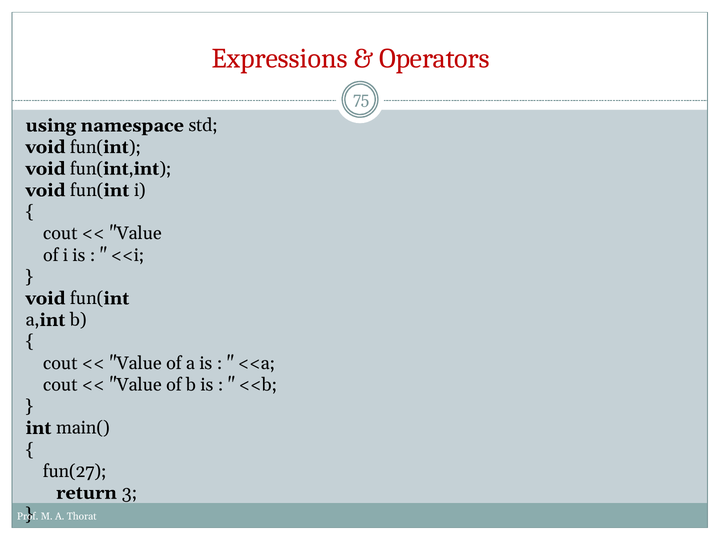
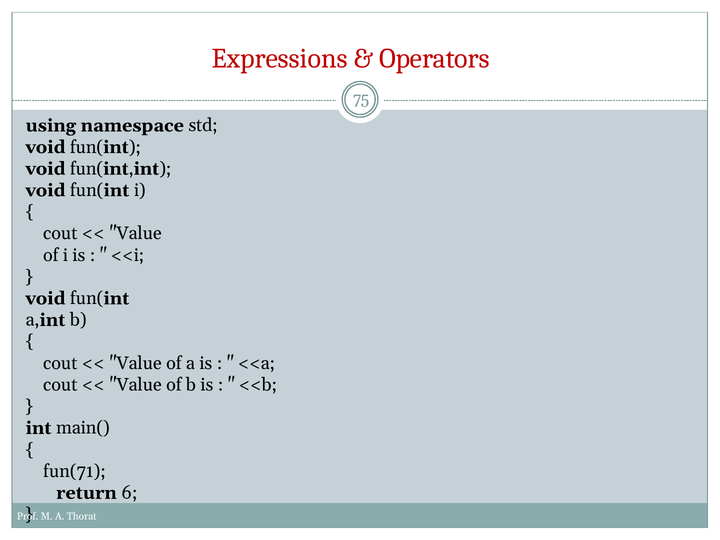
fun(27: fun(27 -> fun(71 (75, 471)
3: 3 -> 6 (130, 493)
